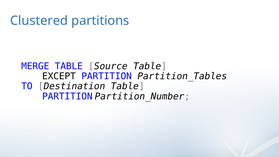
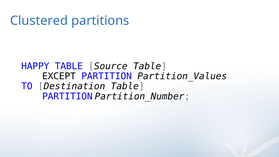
MERGE: MERGE -> HAPPY (35, 66)
Partition_Tables: Partition_Tables -> Partition_Values (182, 76)
